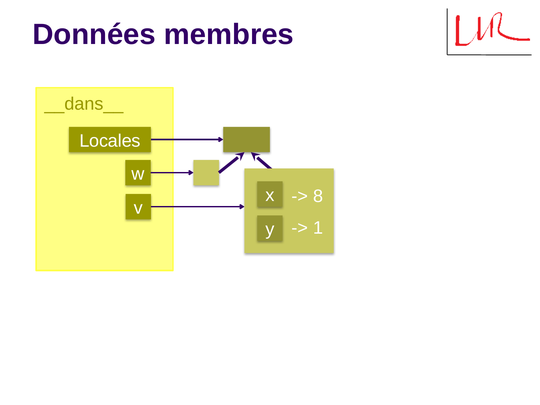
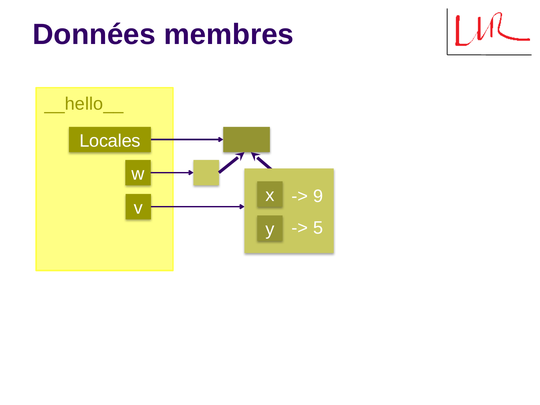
__dans__: __dans__ -> __hello__ (84, 104)
8: 8 -> 9 (318, 196)
1: 1 -> 5 (318, 228)
